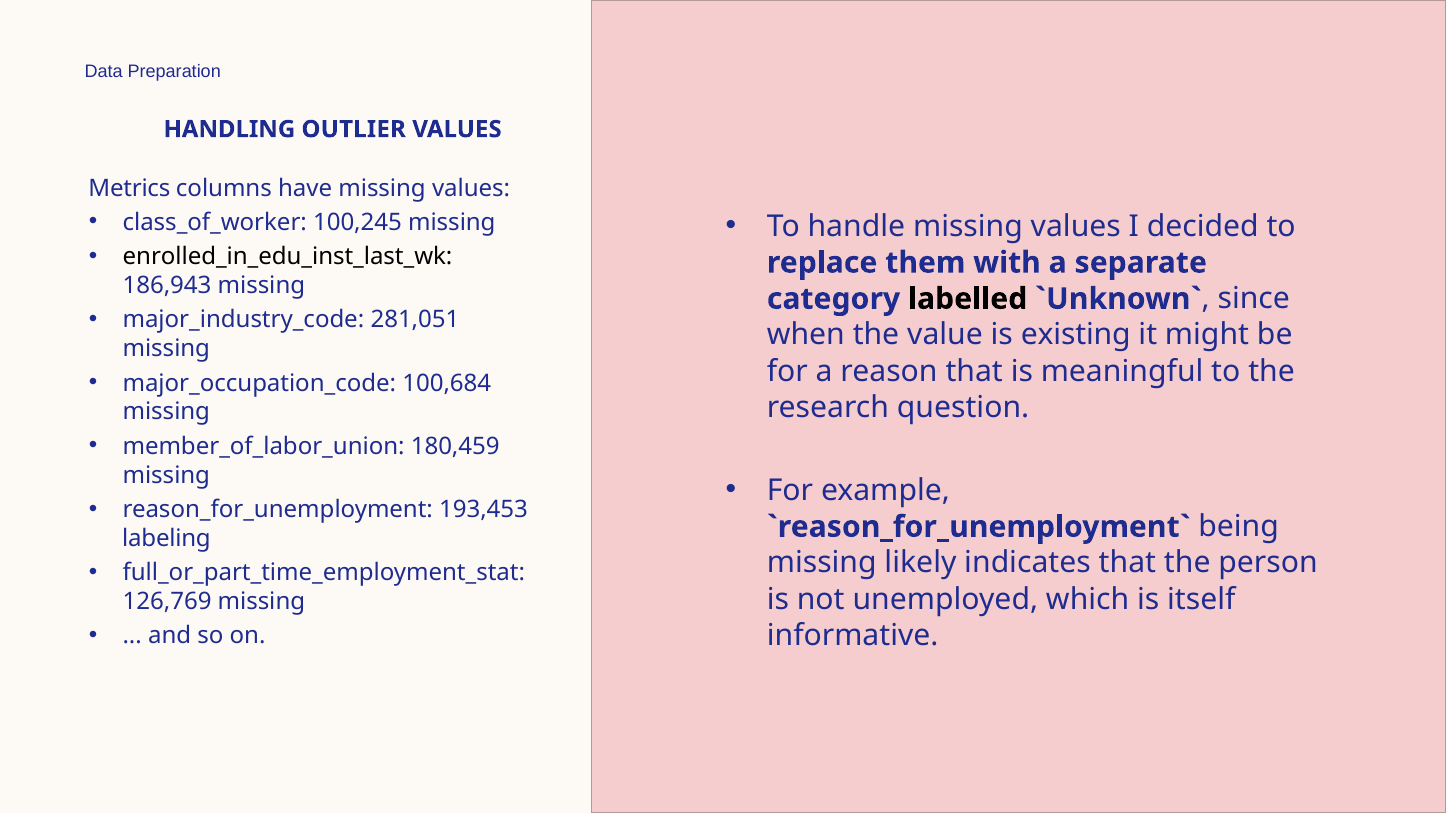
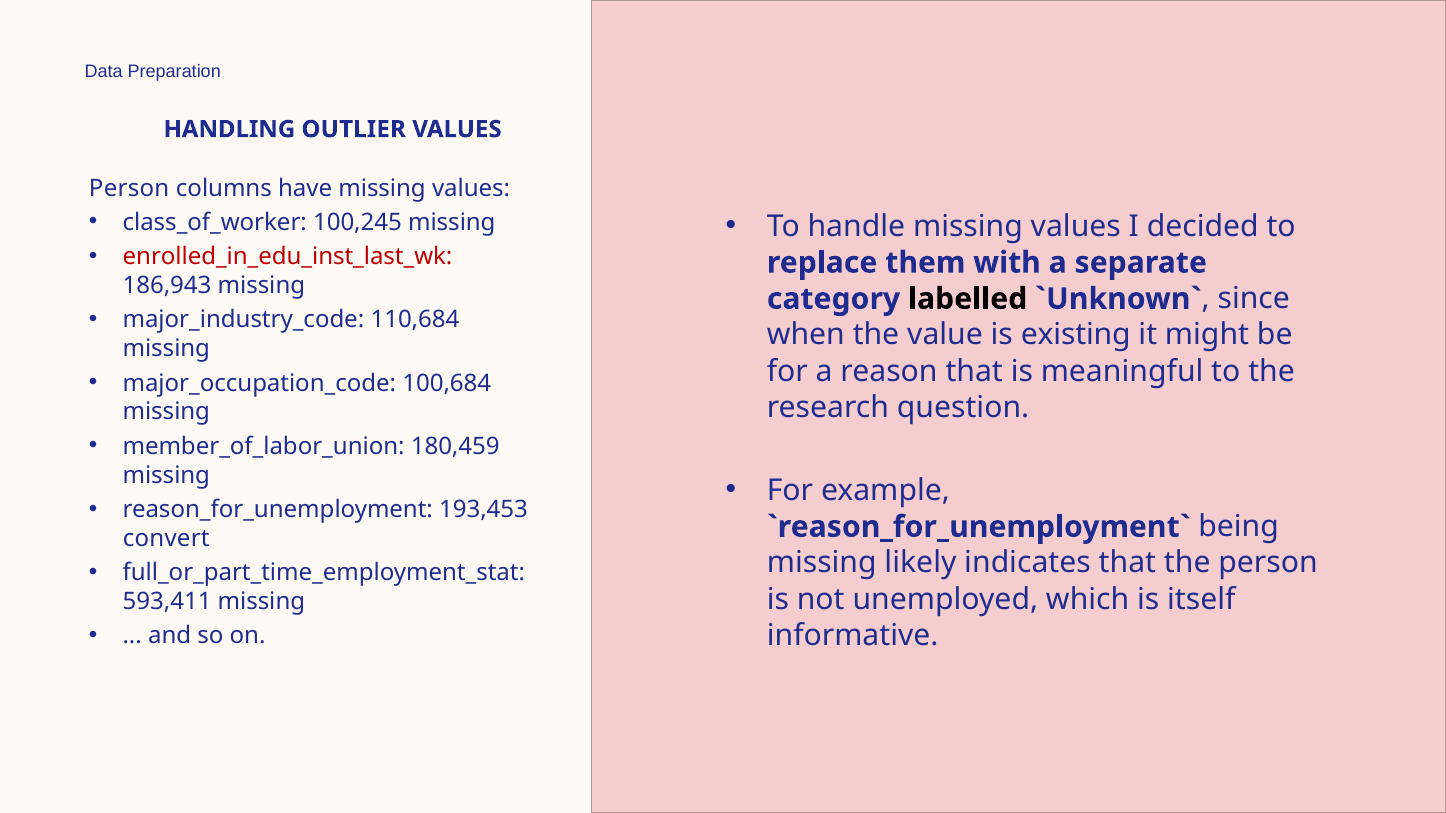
Metrics: Metrics -> Person (129, 188)
enrolled_in_edu_inst_last_wk colour: black -> red (288, 257)
281,051: 281,051 -> 110,684 (415, 320)
labeling: labeling -> convert (166, 539)
126,769: 126,769 -> 593,411 (167, 602)
